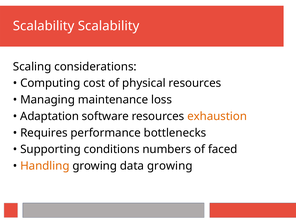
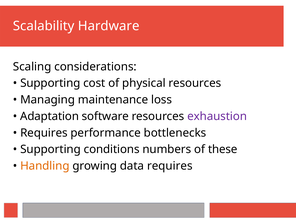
Scalability Scalability: Scalability -> Hardware (109, 26)
Computing: Computing -> Supporting (50, 83)
exhaustion colour: orange -> purple (217, 116)
faced: faced -> these (223, 149)
data growing: growing -> requires (170, 166)
